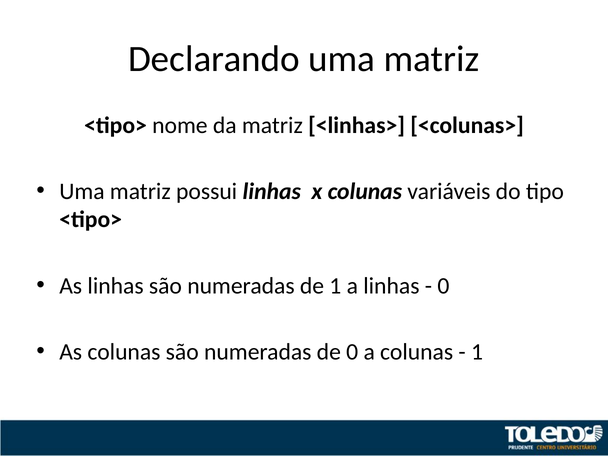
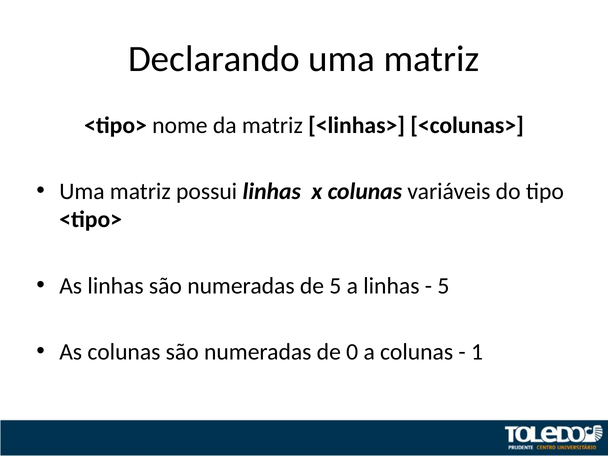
de 1: 1 -> 5 (335, 286)
0: 0 -> 5 (443, 286)
